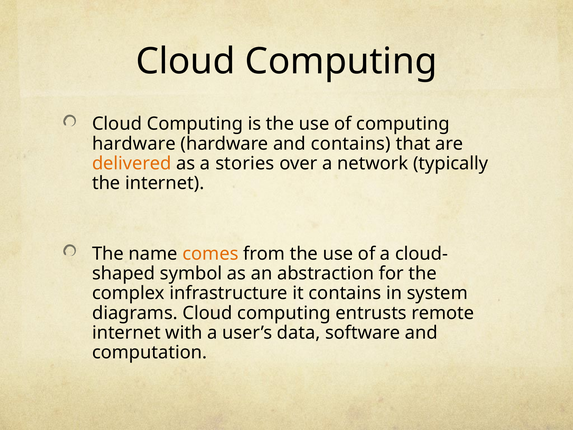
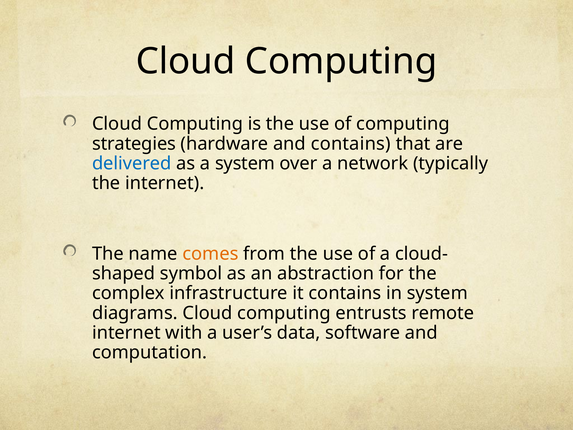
hardware: hardware -> strategies (134, 144)
delivered colour: orange -> blue (132, 163)
a stories: stories -> system (245, 163)
